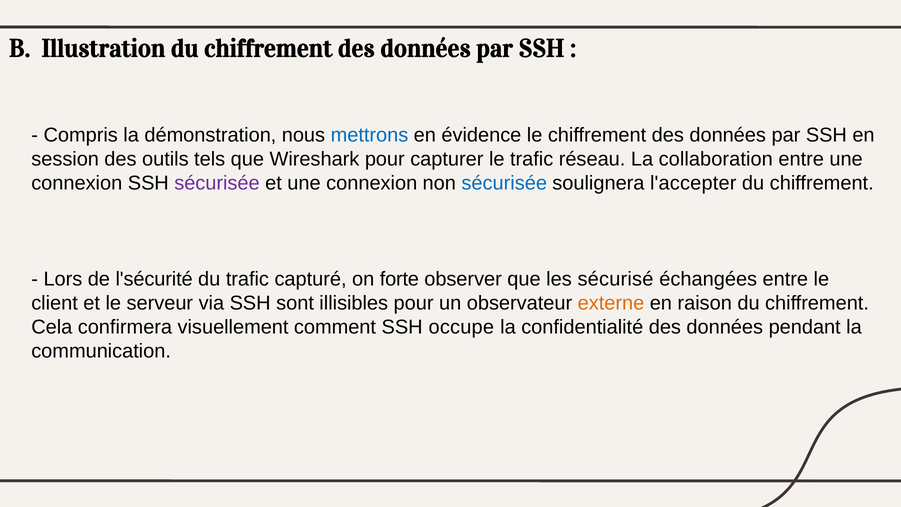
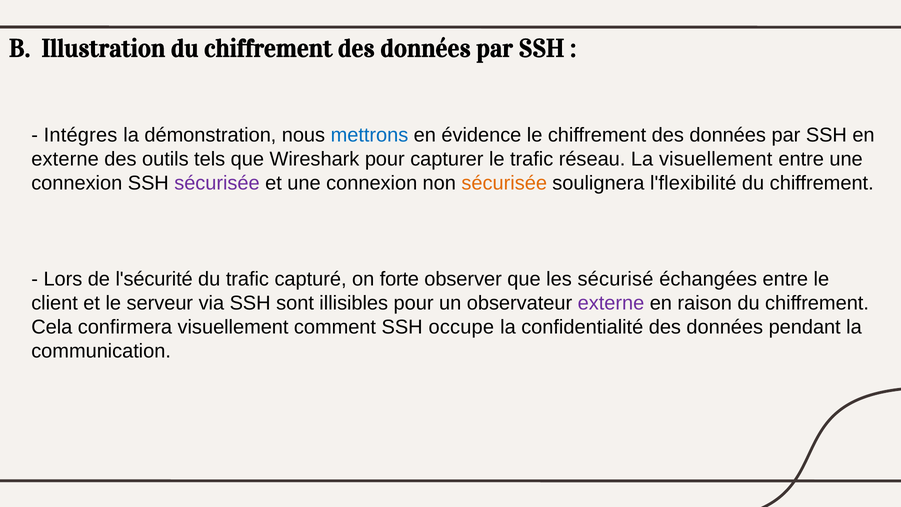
Compris: Compris -> Intégres (81, 135)
session: session -> externe (65, 159)
La collaboration: collaboration -> visuellement (716, 159)
sécurisée colour: blue -> orange (504, 183)
l'accepter: l'accepter -> l'flexibilité (693, 183)
externe colour: orange -> purple (611, 303)
